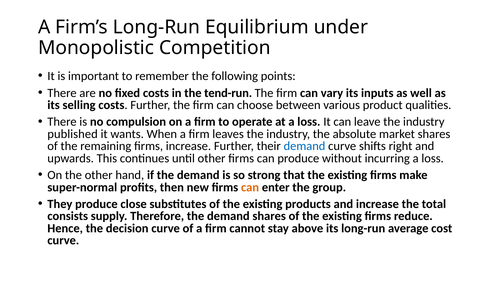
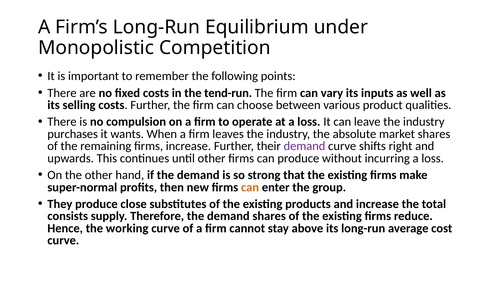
published: published -> purchases (73, 134)
demand colour: blue -> purple (304, 146)
decision: decision -> working (127, 228)
